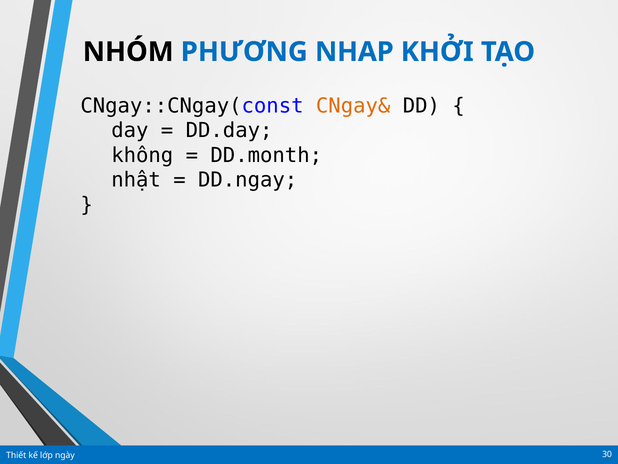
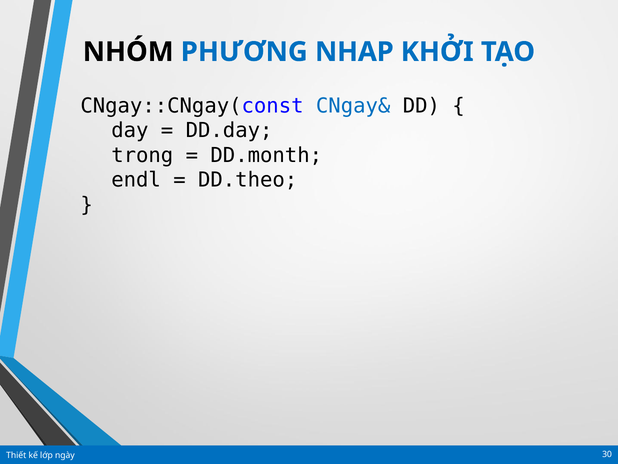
CNgay& colour: orange -> blue (353, 106)
không: không -> trong (142, 155)
nhật: nhật -> endl (136, 180)
DD.ngay: DD.ngay -> DD.theo (248, 180)
